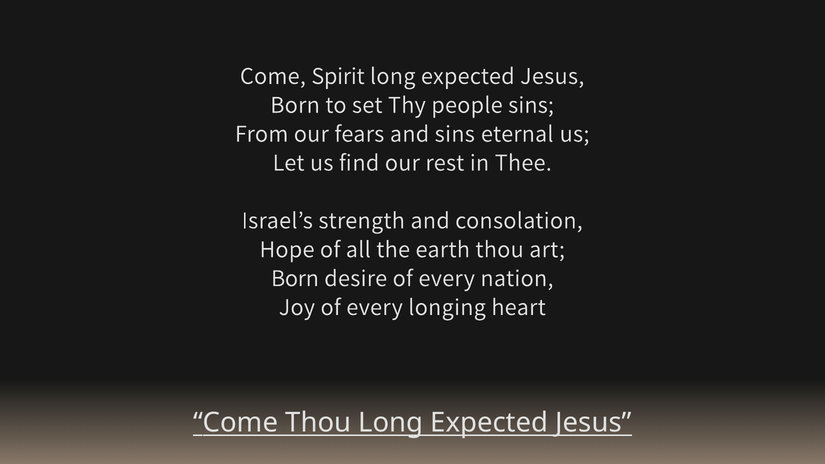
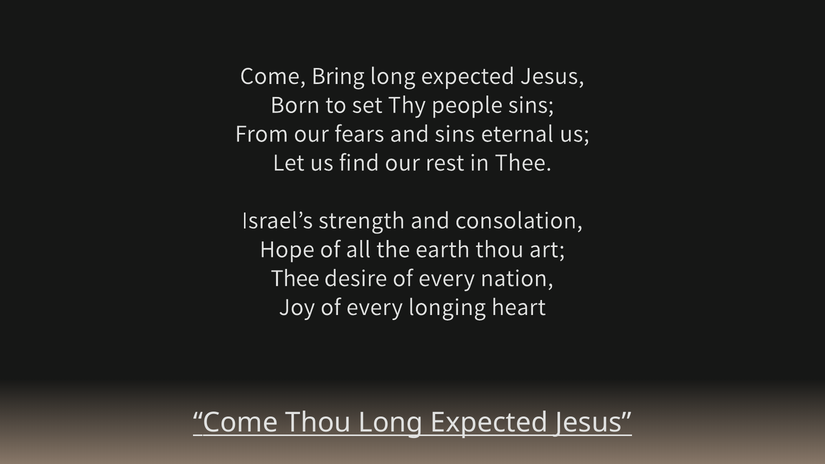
Spirit: Spirit -> Bring (338, 76)
Born: Born -> Thee (295, 278)
